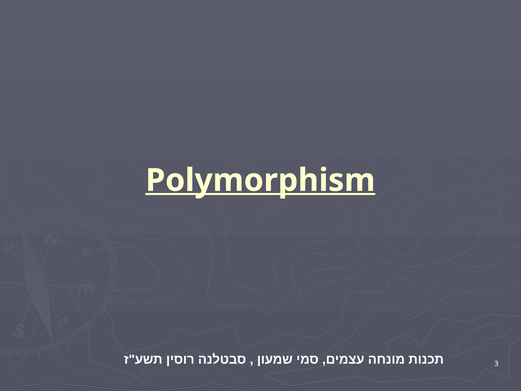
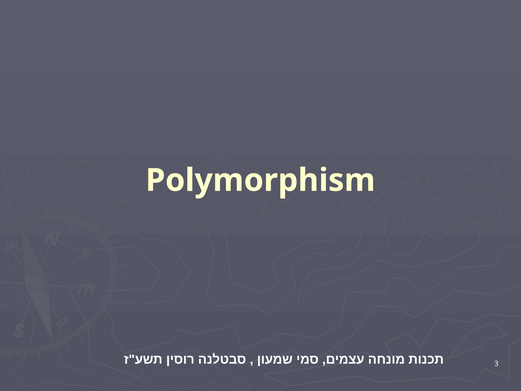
Polymorphism underline: present -> none (260, 180)
